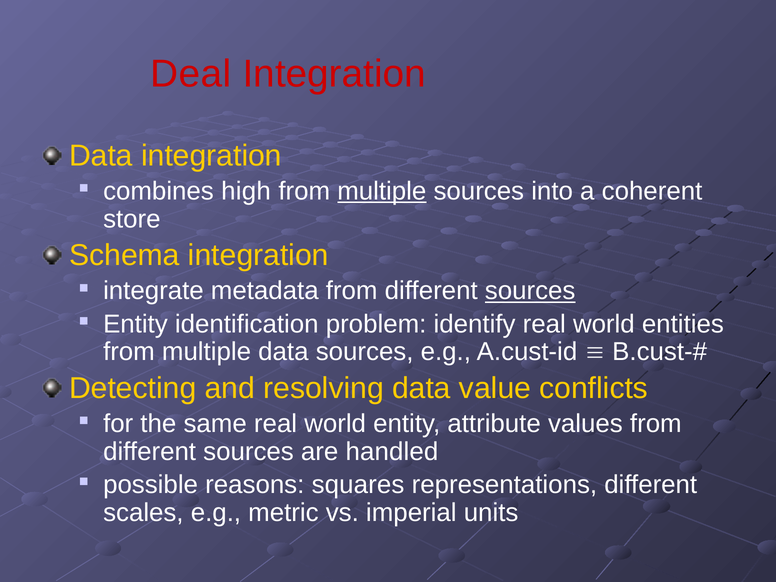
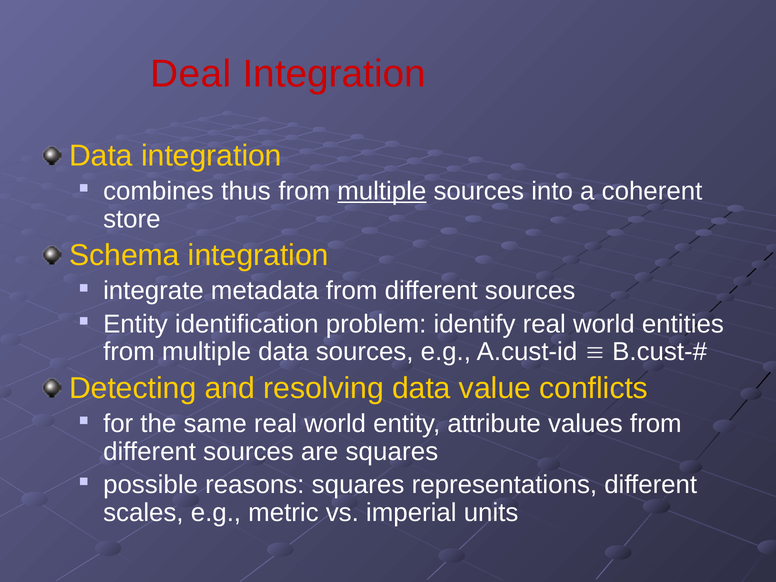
high: high -> thus (246, 191)
sources underline: present -> none (530, 291)
are handled: handled -> squares (392, 452)
